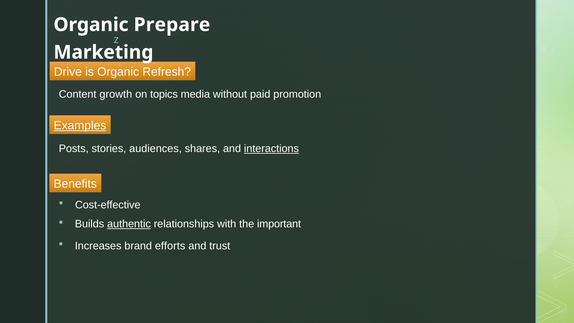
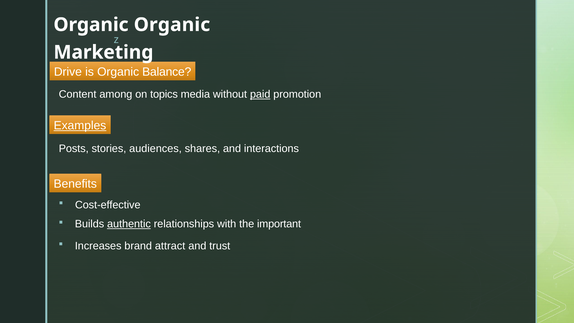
Prepare: Prepare -> Organic (172, 25)
Refresh: Refresh -> Balance (167, 72)
growth: growth -> among (116, 94)
paid underline: none -> present (260, 94)
interactions underline: present -> none (271, 149)
efforts: efforts -> attract (170, 246)
